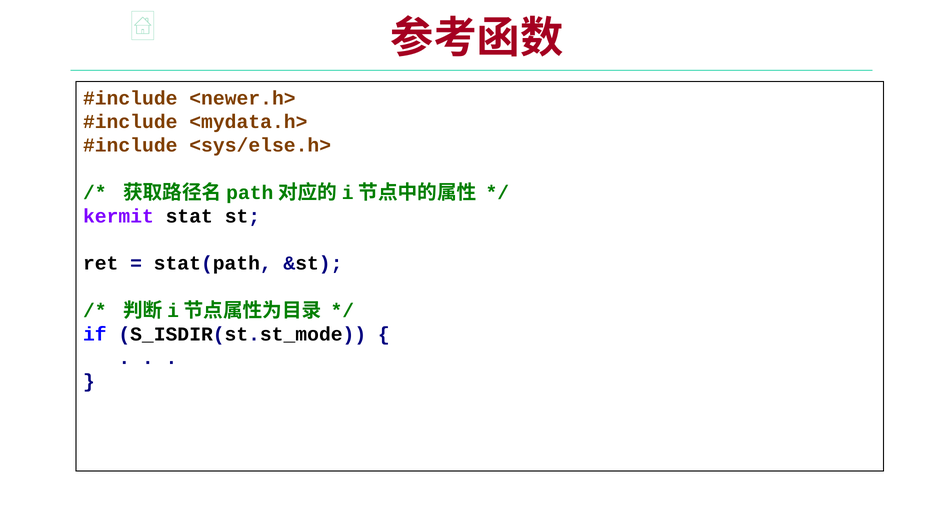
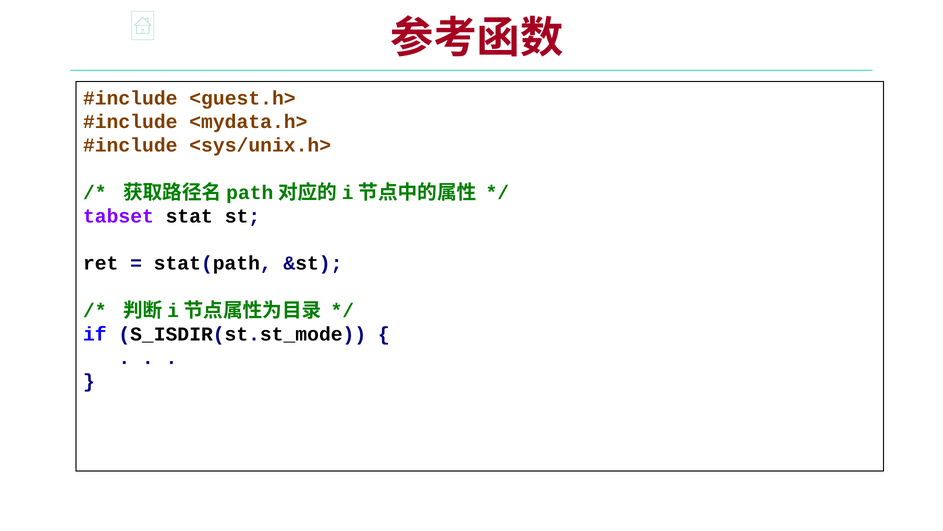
<newer.h>: <newer.h> -> <guest.h> (242, 98)
<sys/else.h>: <sys/else.h> -> <sys/unix.h> (260, 145)
kermit: kermit -> tabset (118, 216)
